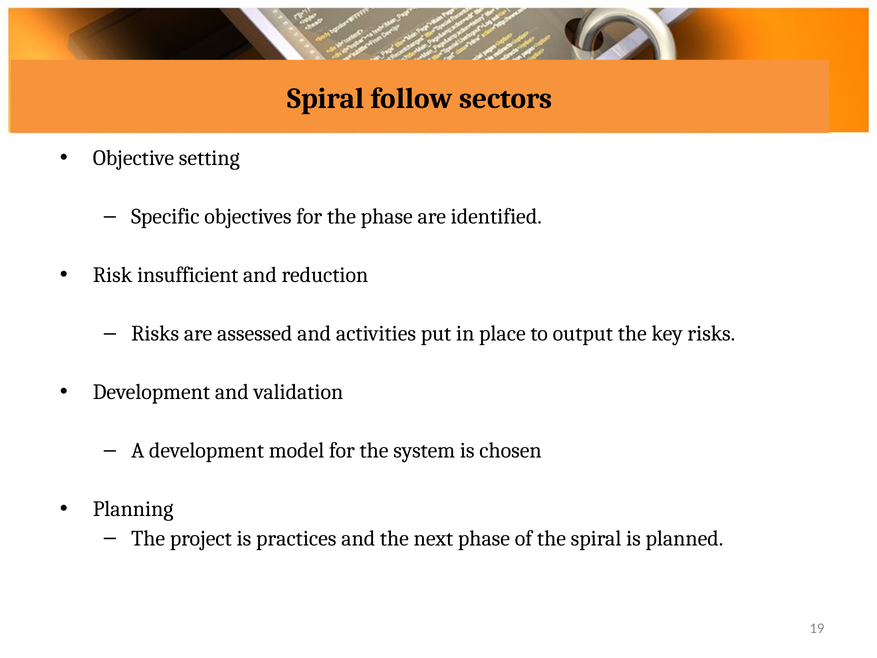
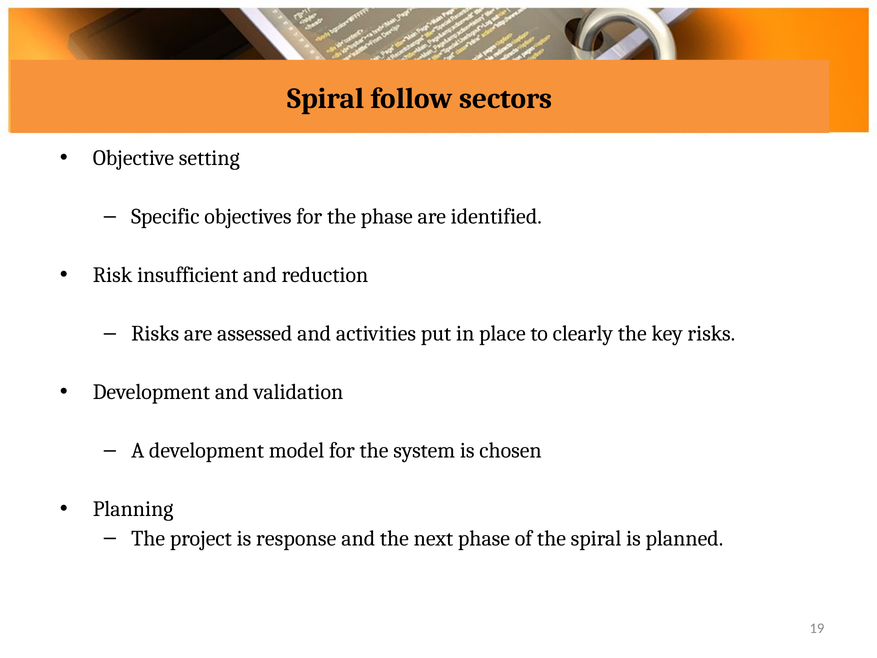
output: output -> clearly (583, 333)
practices: practices -> response (296, 538)
